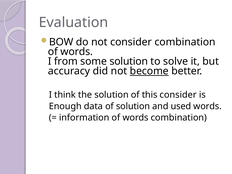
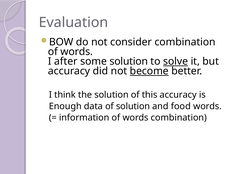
from: from -> after (66, 61)
solve underline: none -> present (176, 61)
this consider: consider -> accuracy (178, 95)
used: used -> food (181, 106)
